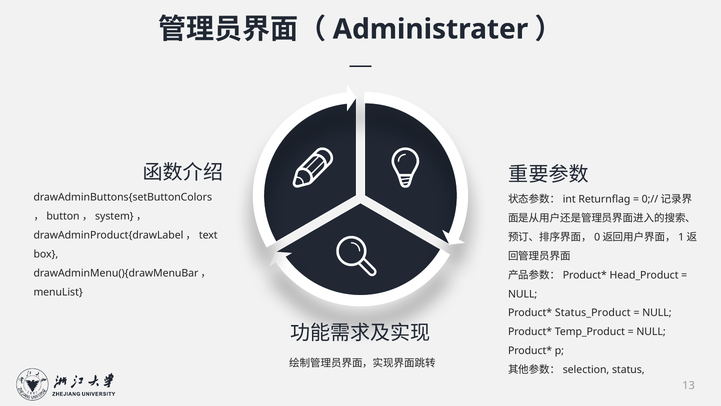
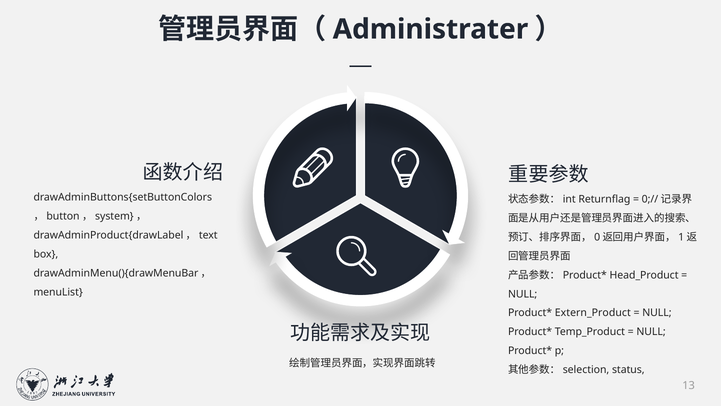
Status_Product: Status_Product -> Extern_Product (593, 313)
